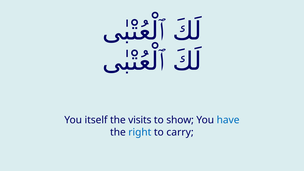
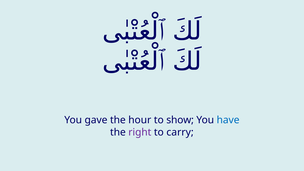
itself: itself -> gave (96, 120)
visits: visits -> hour (140, 120)
right colour: blue -> purple (140, 132)
